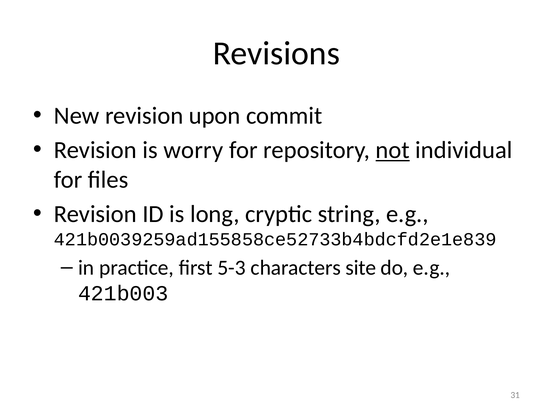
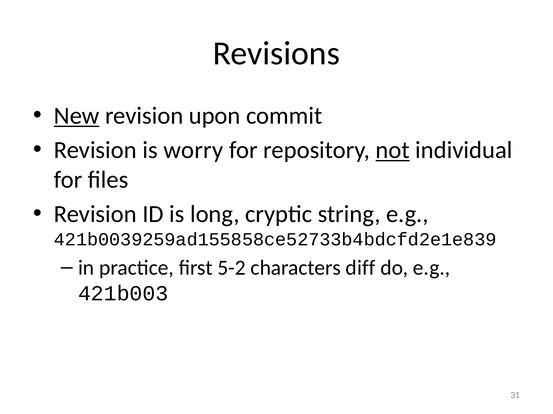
New underline: none -> present (77, 116)
5-3: 5-3 -> 5-2 (232, 268)
site: site -> diff (361, 268)
